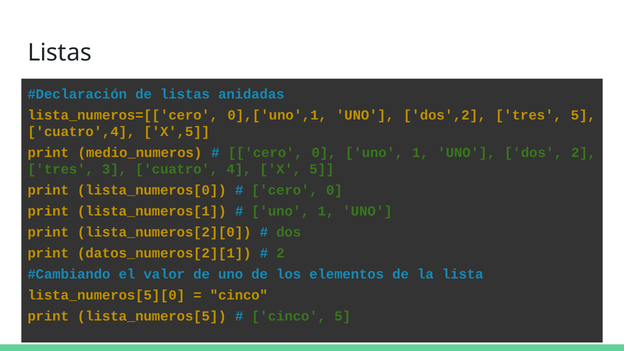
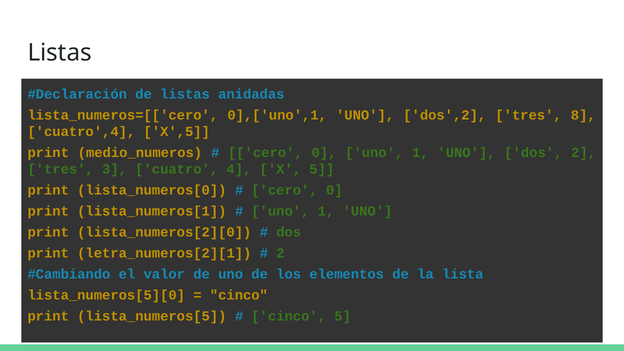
tres 5: 5 -> 8 (583, 115)
datos_numeros[2][1: datos_numeros[2][1 -> letra_numeros[2][1 (164, 253)
